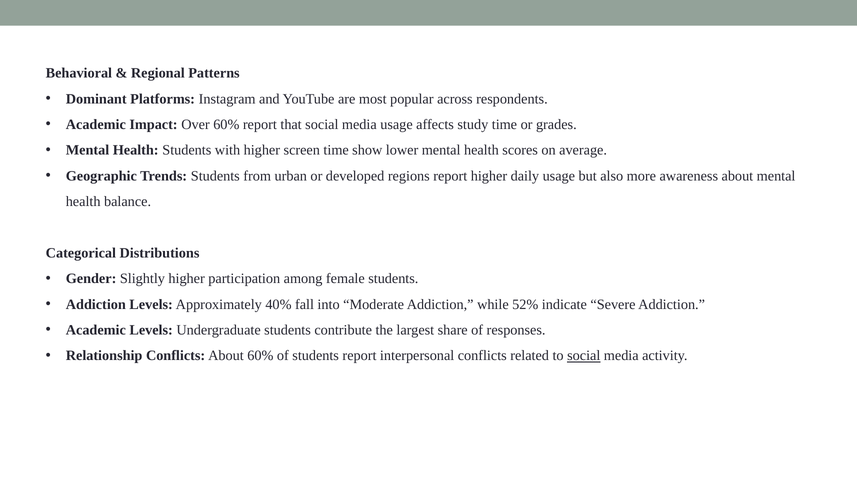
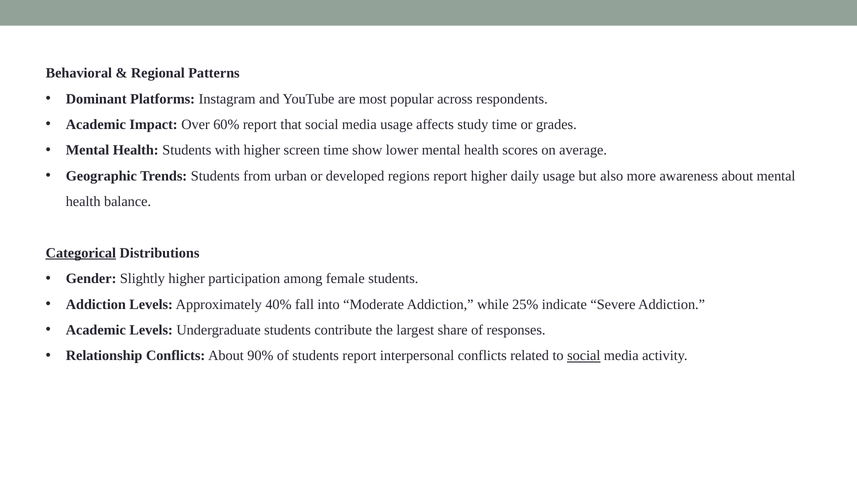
Categorical underline: none -> present (81, 253)
52%: 52% -> 25% (525, 304)
About 60%: 60% -> 90% (260, 356)
